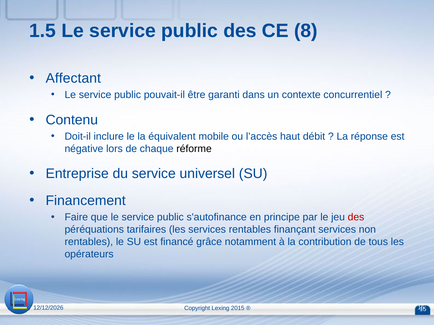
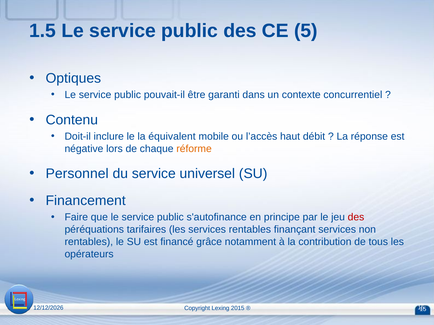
8: 8 -> 5 (306, 31)
Affectant: Affectant -> Optiques (73, 78)
réforme colour: black -> orange (194, 149)
Entreprise: Entreprise -> Personnel (77, 174)
